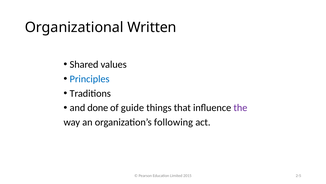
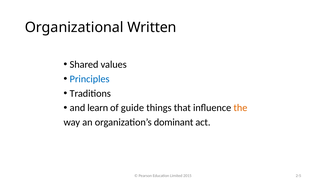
done: done -> learn (98, 107)
the colour: purple -> orange (240, 107)
following: following -> dominant (174, 122)
